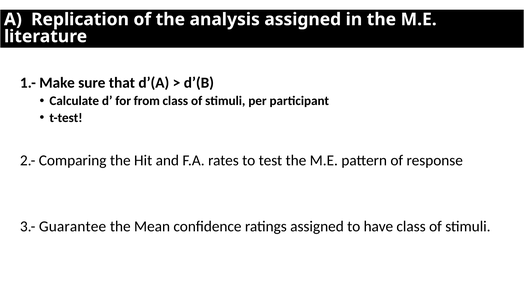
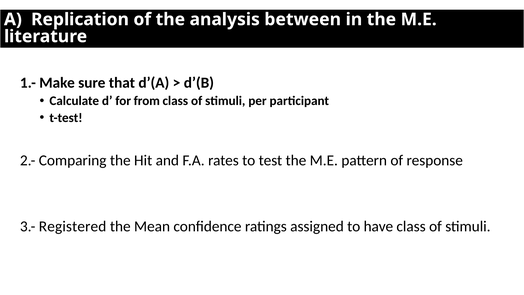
analysis assigned: assigned -> between (303, 19)
Guarantee: Guarantee -> Registered (73, 226)
